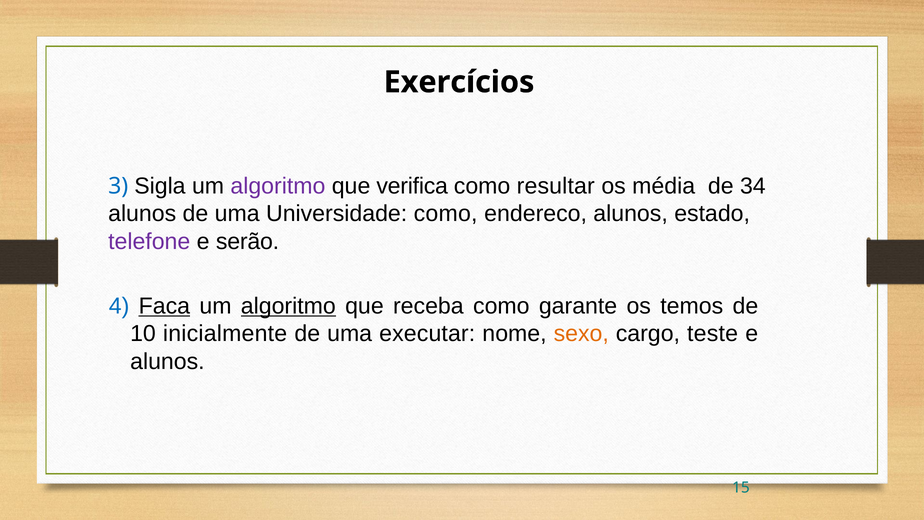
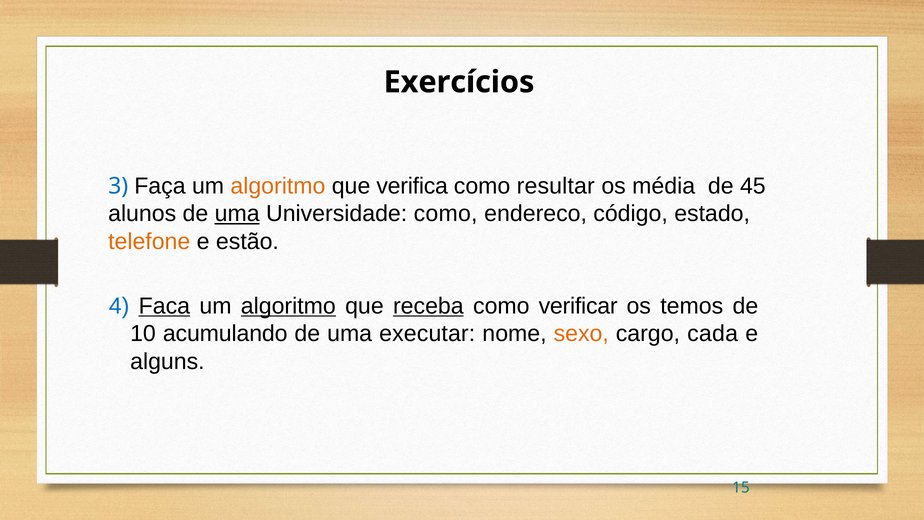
Sigla: Sigla -> Faça (160, 186)
algoritmo colour: purple -> orange (278, 186)
34: 34 -> 45 (753, 186)
uma underline: none -> present (237, 214)
endereco alunos: alunos -> código (631, 214)
telefone colour: purple -> orange (149, 241)
serão: serão -> estão (247, 241)
receba underline: none -> present (428, 306)
garante: garante -> verificar (578, 306)
inicialmente: inicialmente -> acumulando (225, 334)
teste: teste -> cada (713, 334)
alunos: alunos -> alguns (167, 361)
